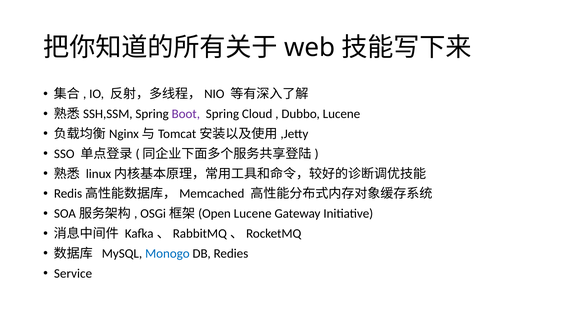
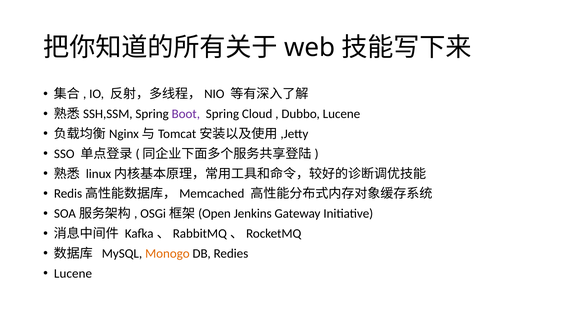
Lucene: Lucene -> Jenkins (253, 214)
Monogo colour: blue -> orange (167, 254)
Service: Service -> Lucene (73, 274)
